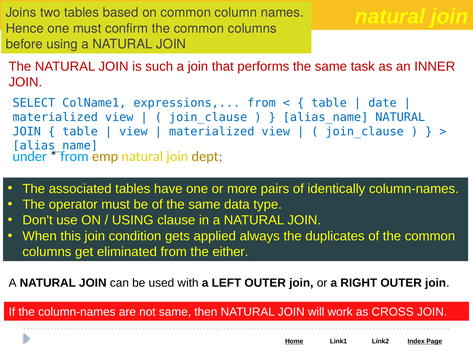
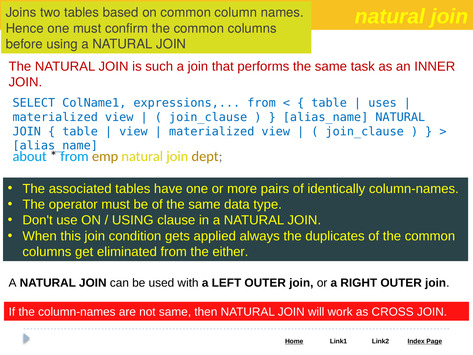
date: date -> uses (382, 103)
under: under -> about (30, 156)
